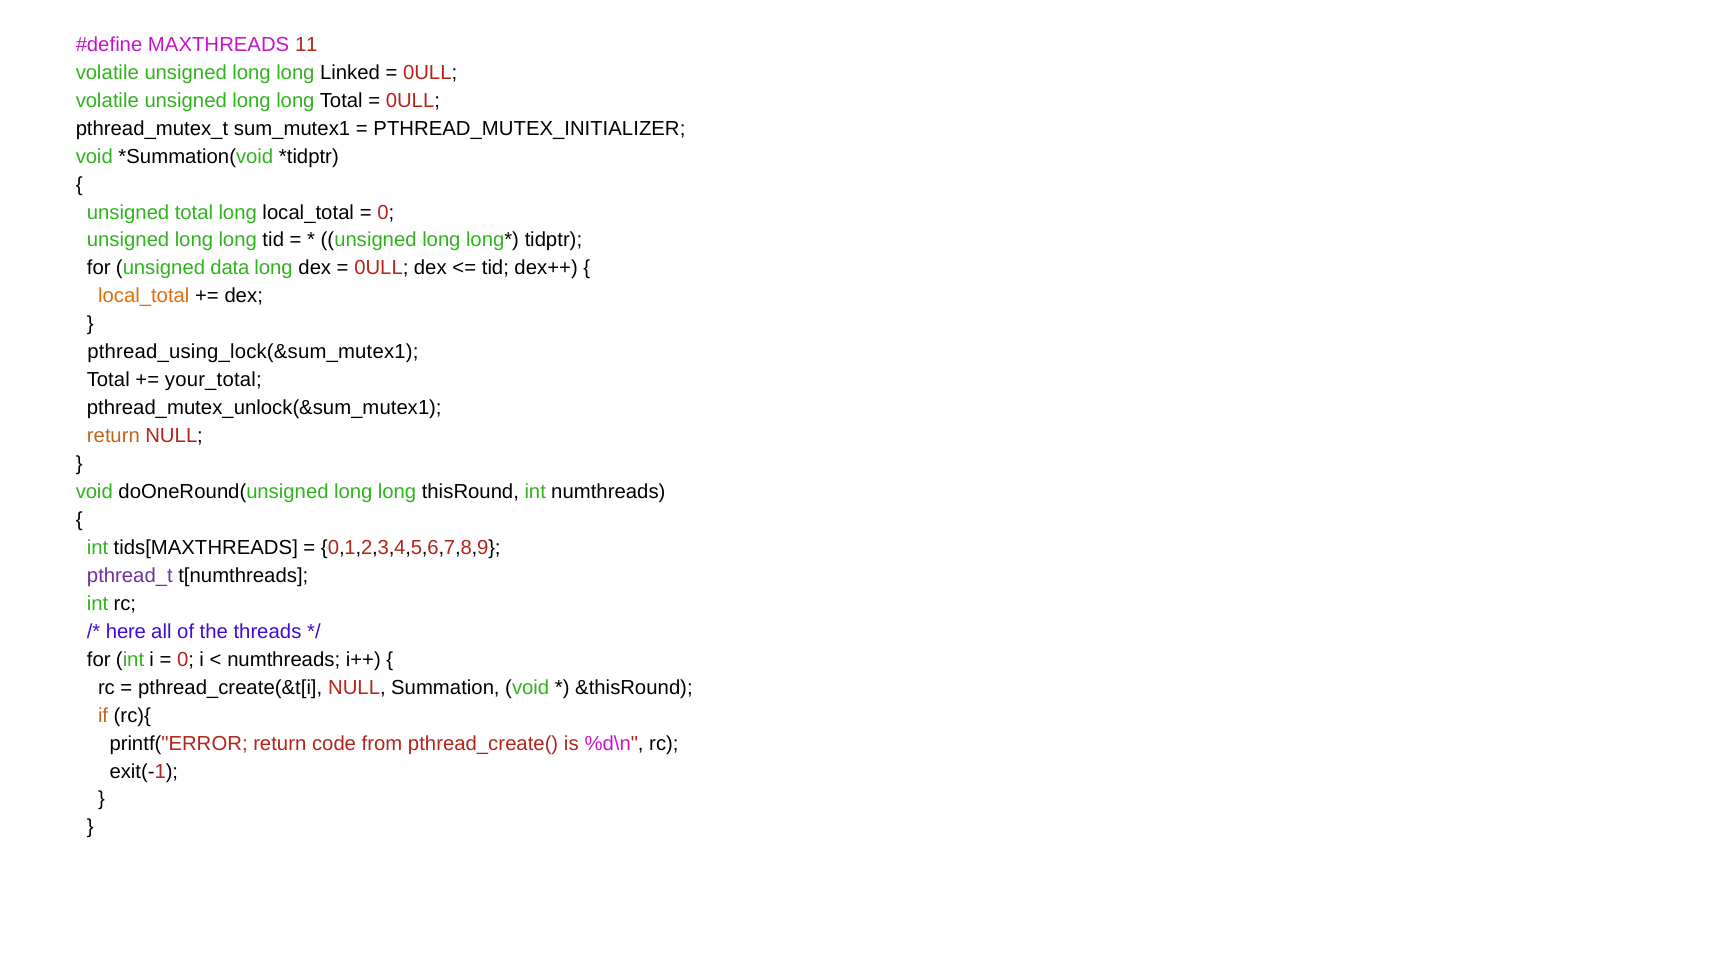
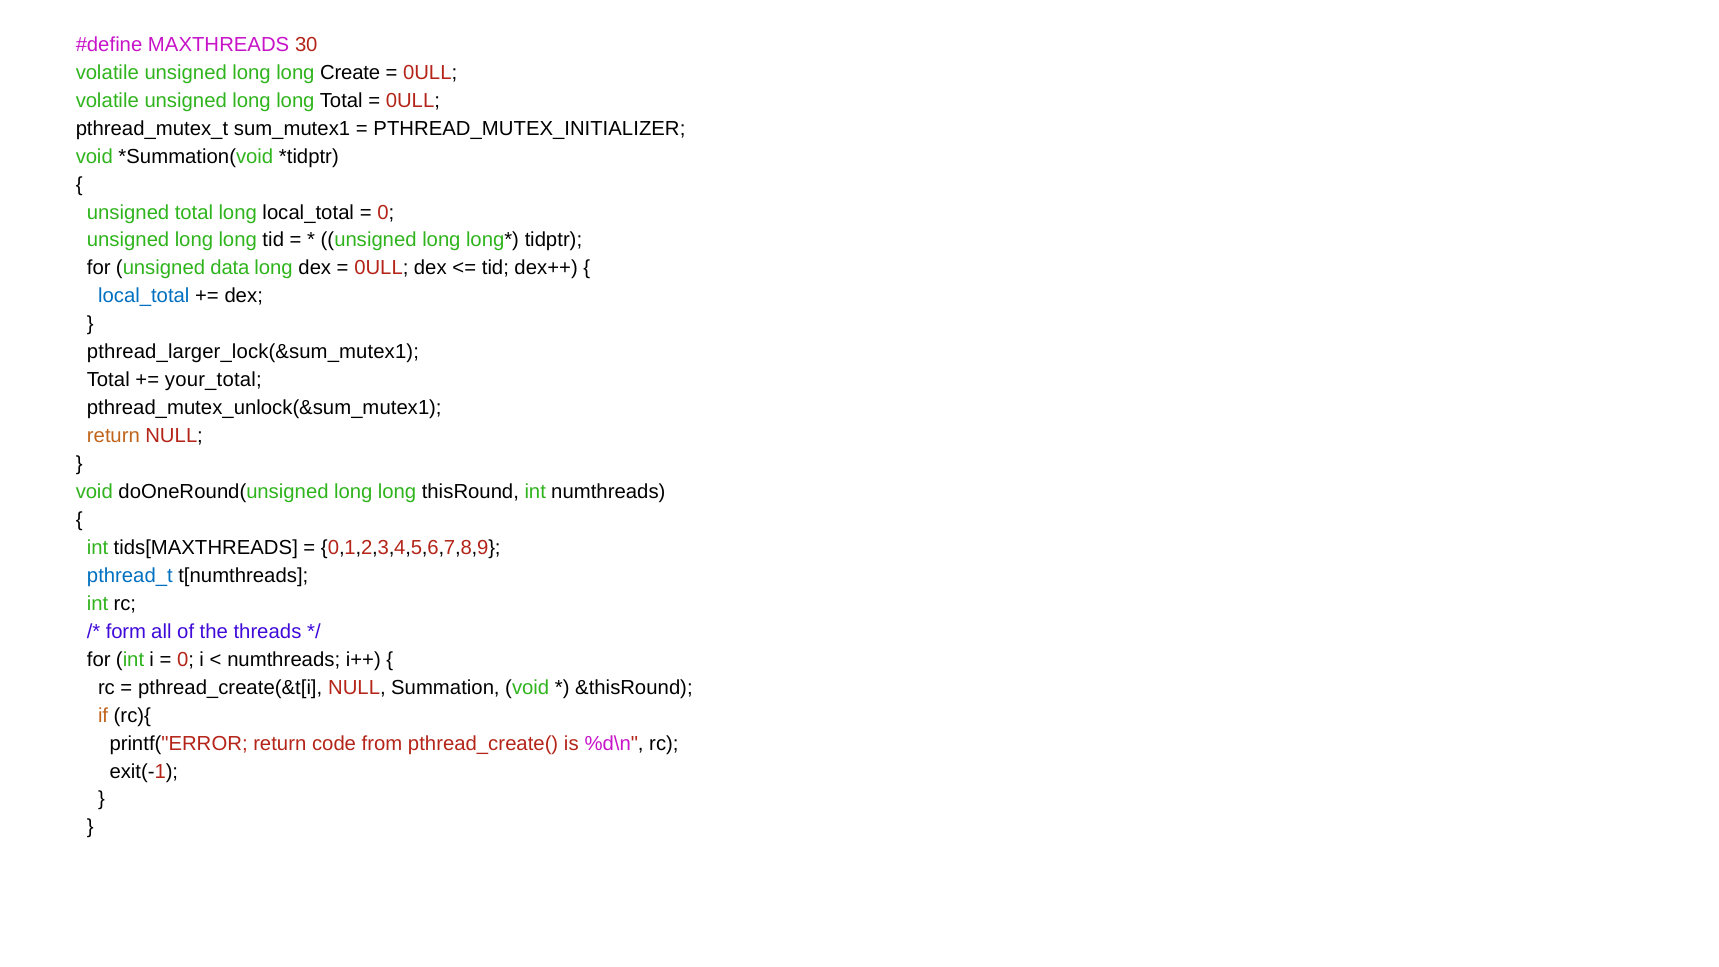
11: 11 -> 30 (306, 45)
Linked: Linked -> Create (350, 73)
local_total colour: orange -> blue (144, 296)
pthread_using_lock(&sum_mutex1: pthread_using_lock(&sum_mutex1 -> pthread_larger_lock(&sum_mutex1 (253, 352)
pthread_t colour: purple -> blue (130, 576)
here: here -> form (126, 632)
